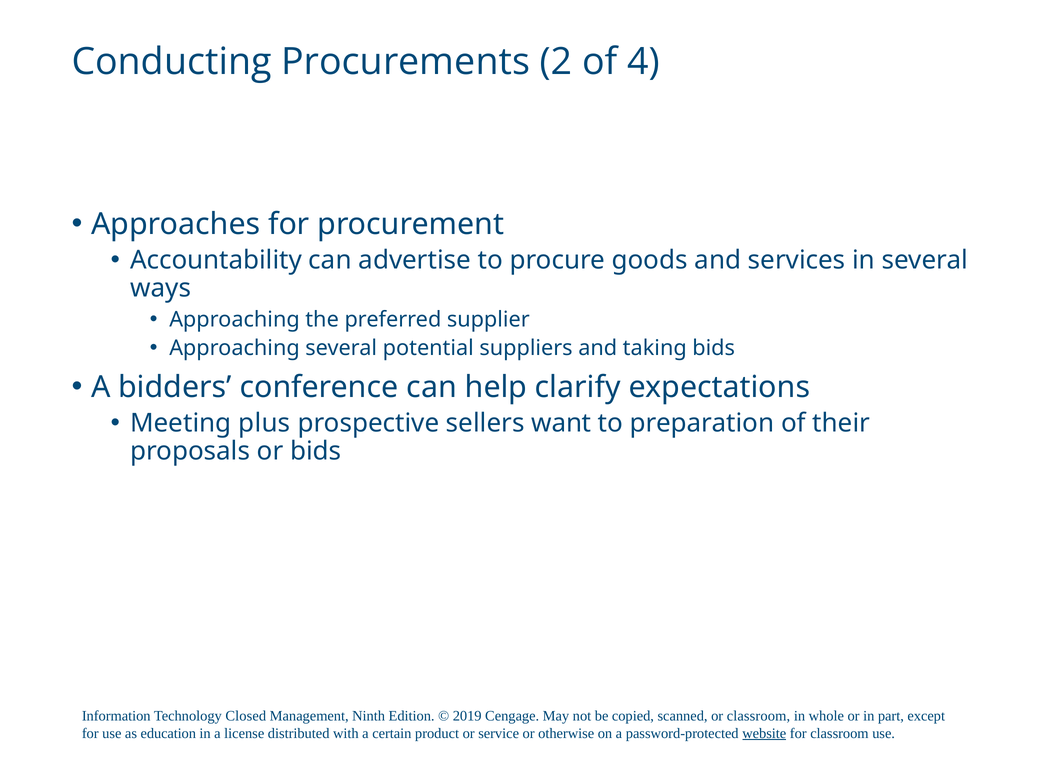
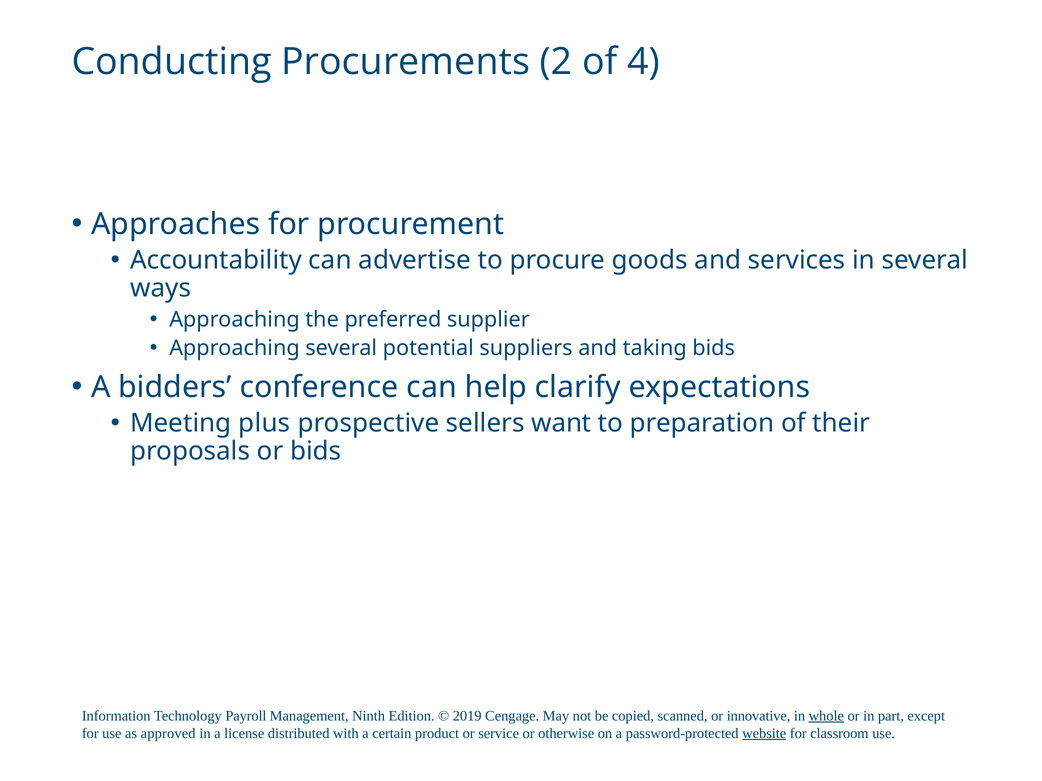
Closed: Closed -> Payroll (246, 716)
or classroom: classroom -> innovative (759, 716)
whole underline: none -> present (826, 716)
education: education -> approved (168, 734)
